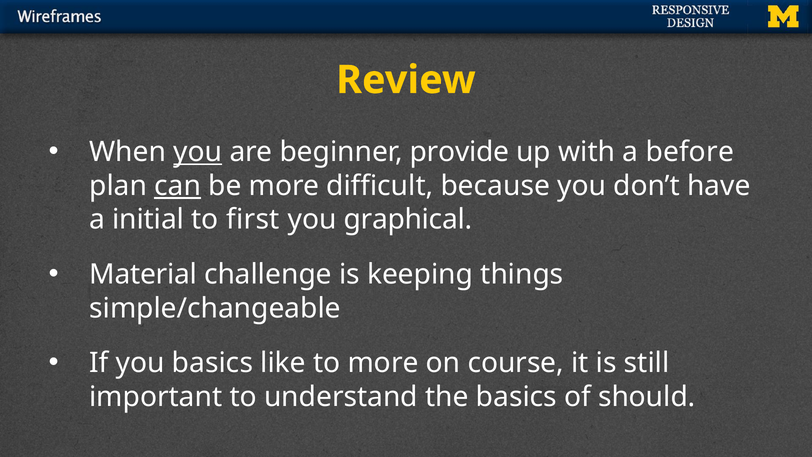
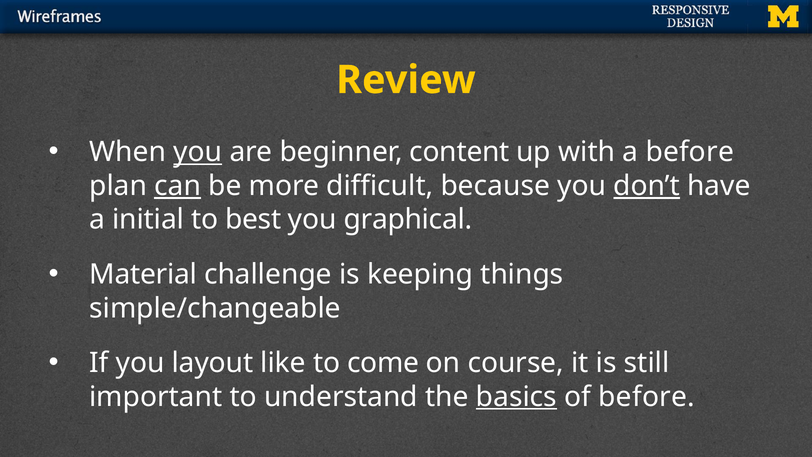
provide: provide -> content (459, 152)
don’t underline: none -> present (647, 186)
first: first -> best (253, 220)
you basics: basics -> layout (213, 363)
to more: more -> come (383, 363)
basics underline: none -> present (516, 397)
of should: should -> before (647, 397)
